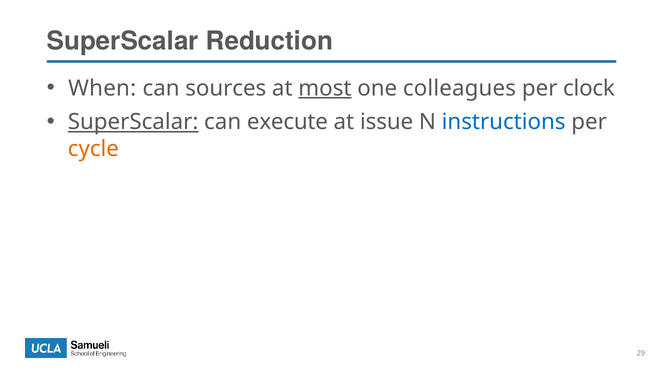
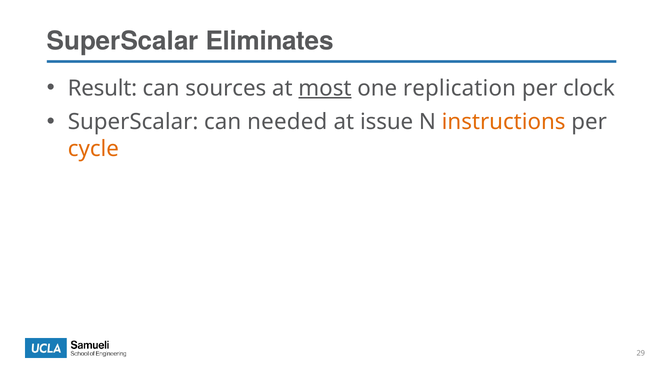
Reduction: Reduction -> Eliminates (270, 41)
When: When -> Result (102, 88)
colleagues: colleagues -> replication (459, 88)
SuperScalar underline: present -> none (133, 122)
execute: execute -> needed (287, 122)
instructions colour: blue -> orange (504, 122)
